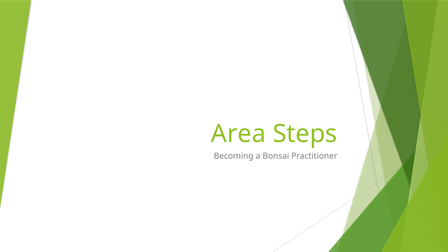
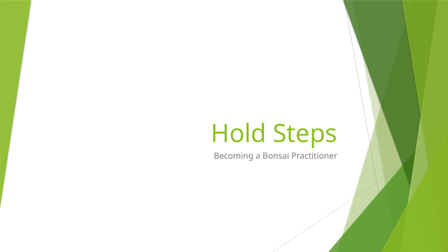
Area: Area -> Hold (239, 134)
